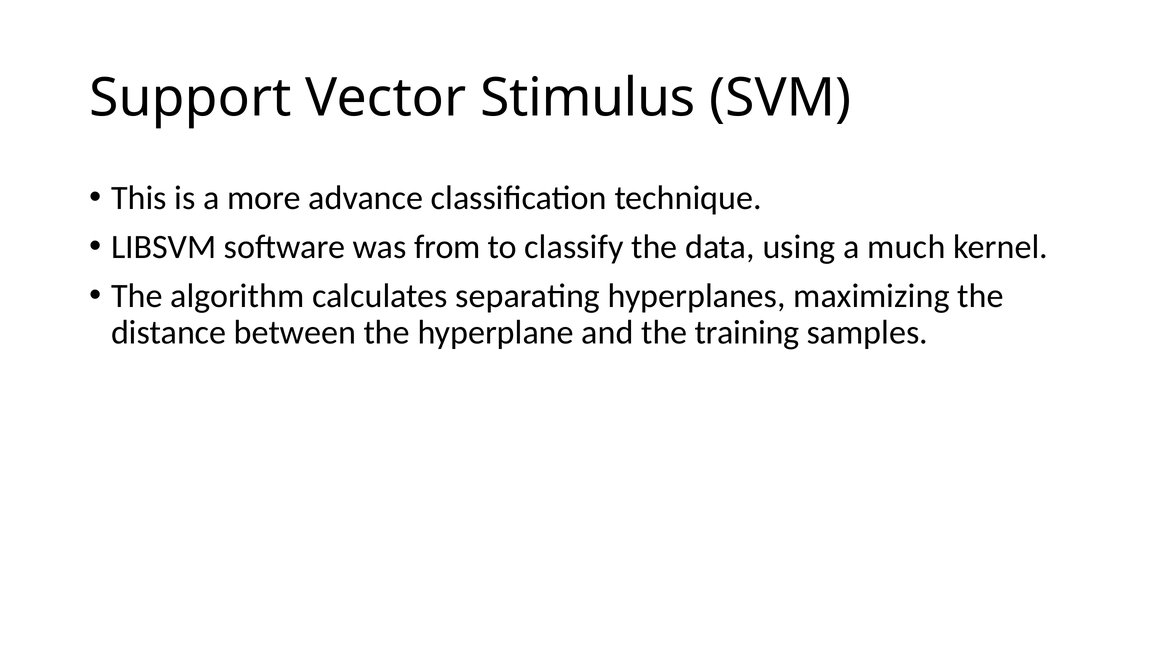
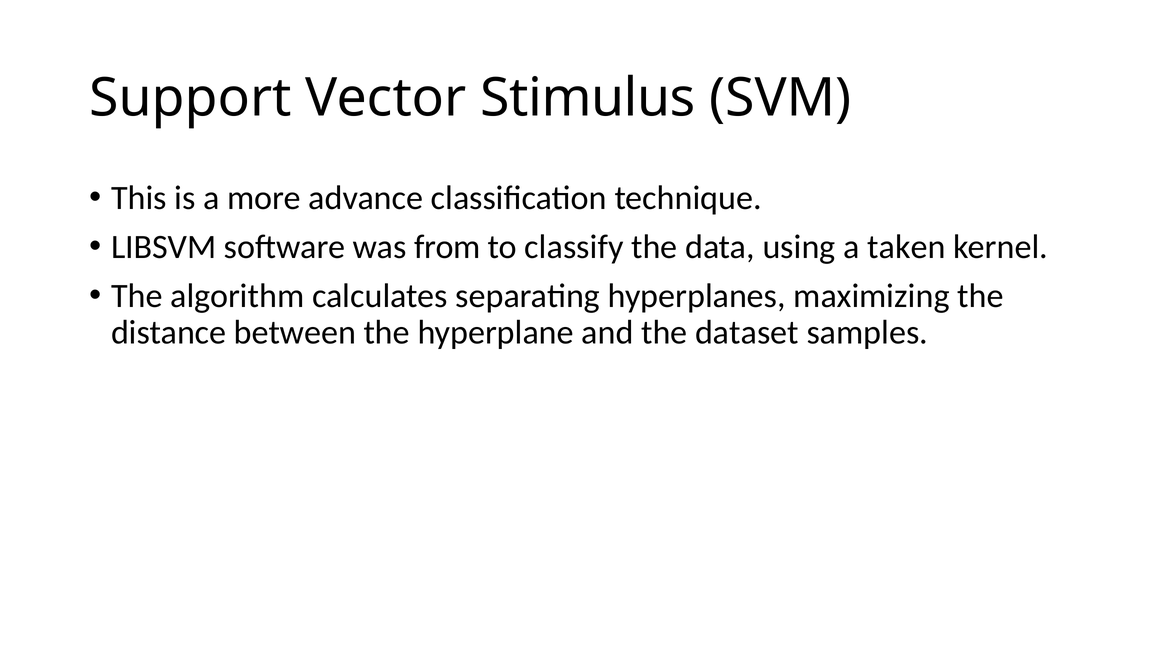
much: much -> taken (906, 247)
training: training -> dataset (747, 333)
